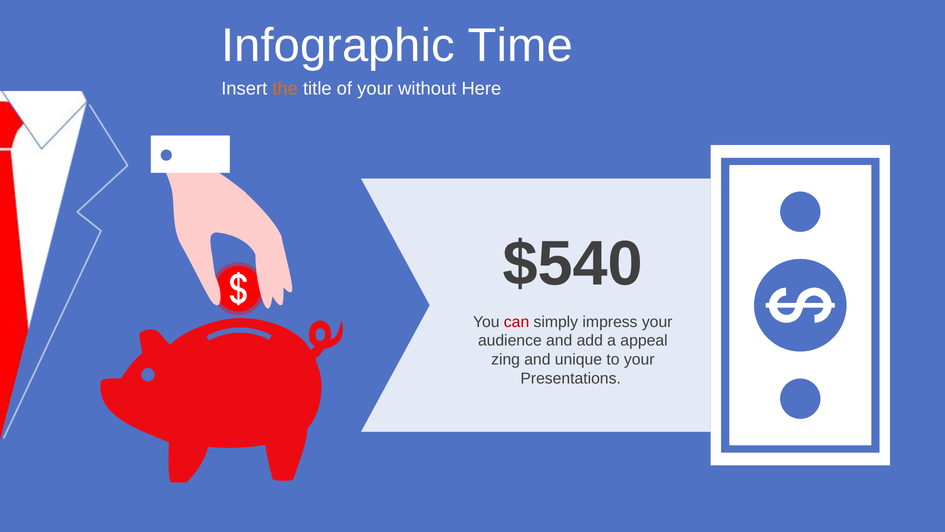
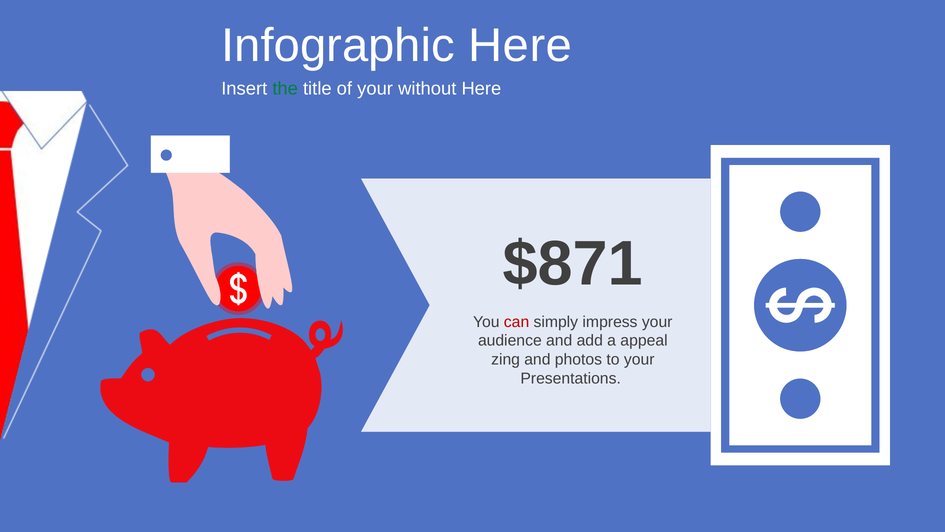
Infographic Time: Time -> Here (520, 46)
the colour: orange -> green (285, 88)
$540: $540 -> $871 (573, 264)
unique: unique -> photos (578, 359)
